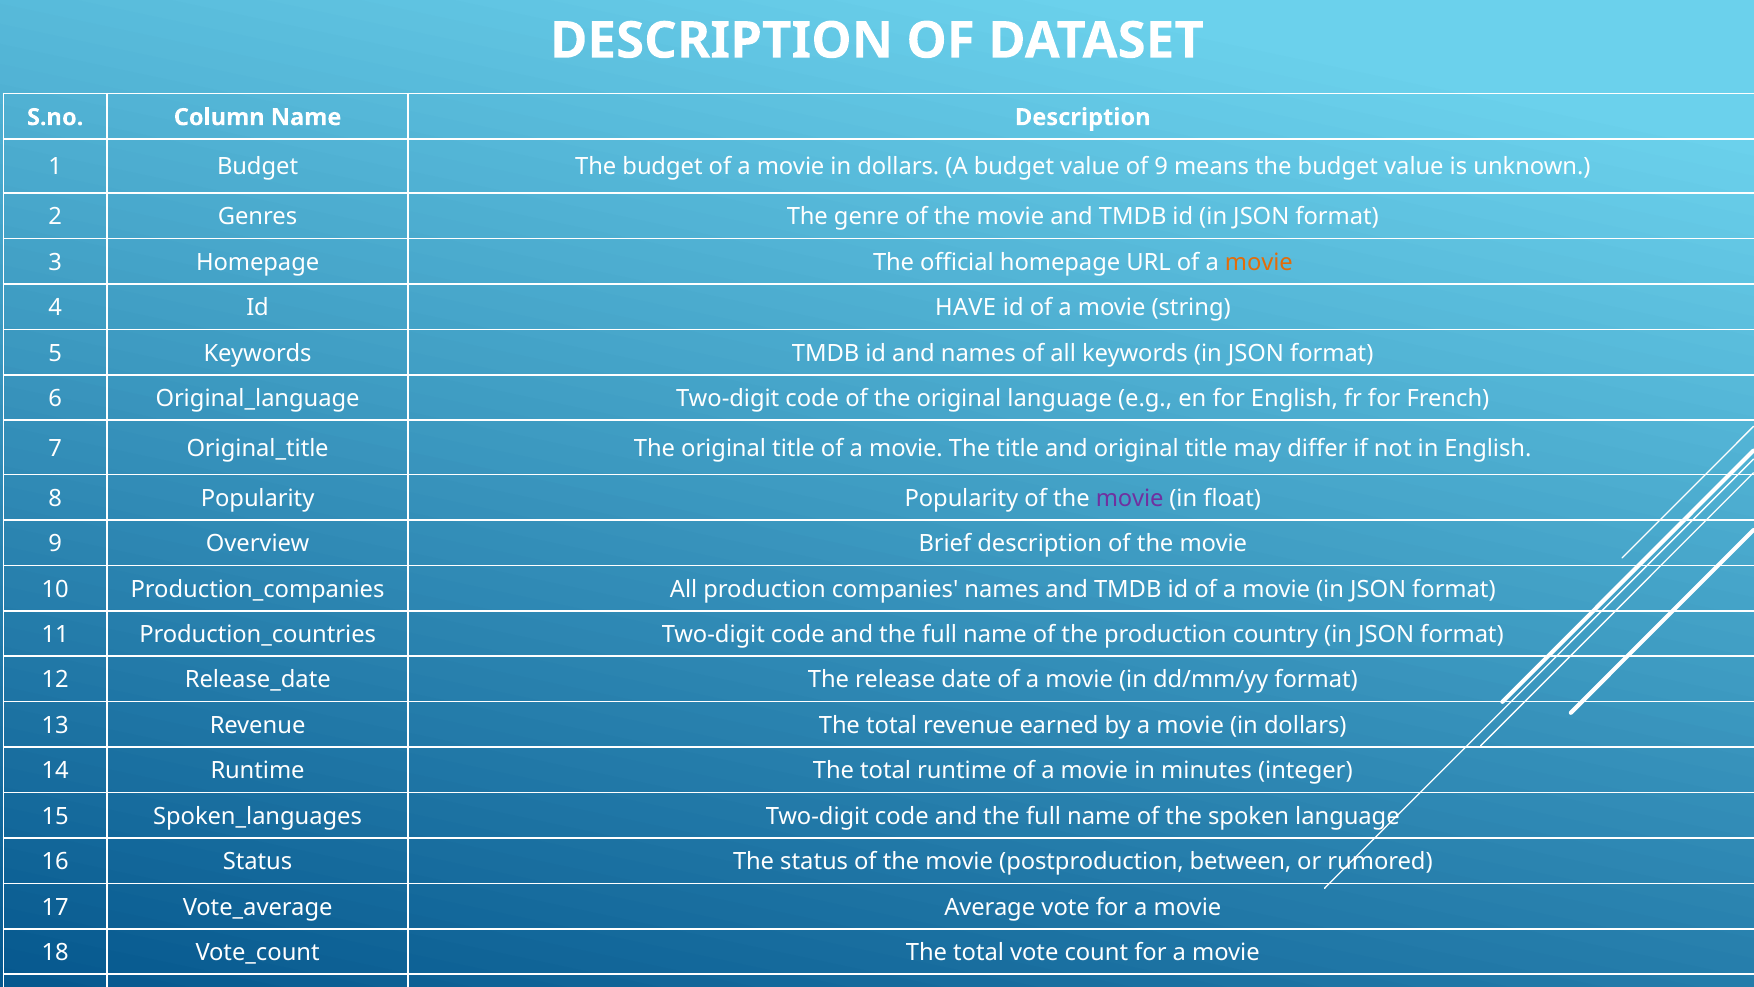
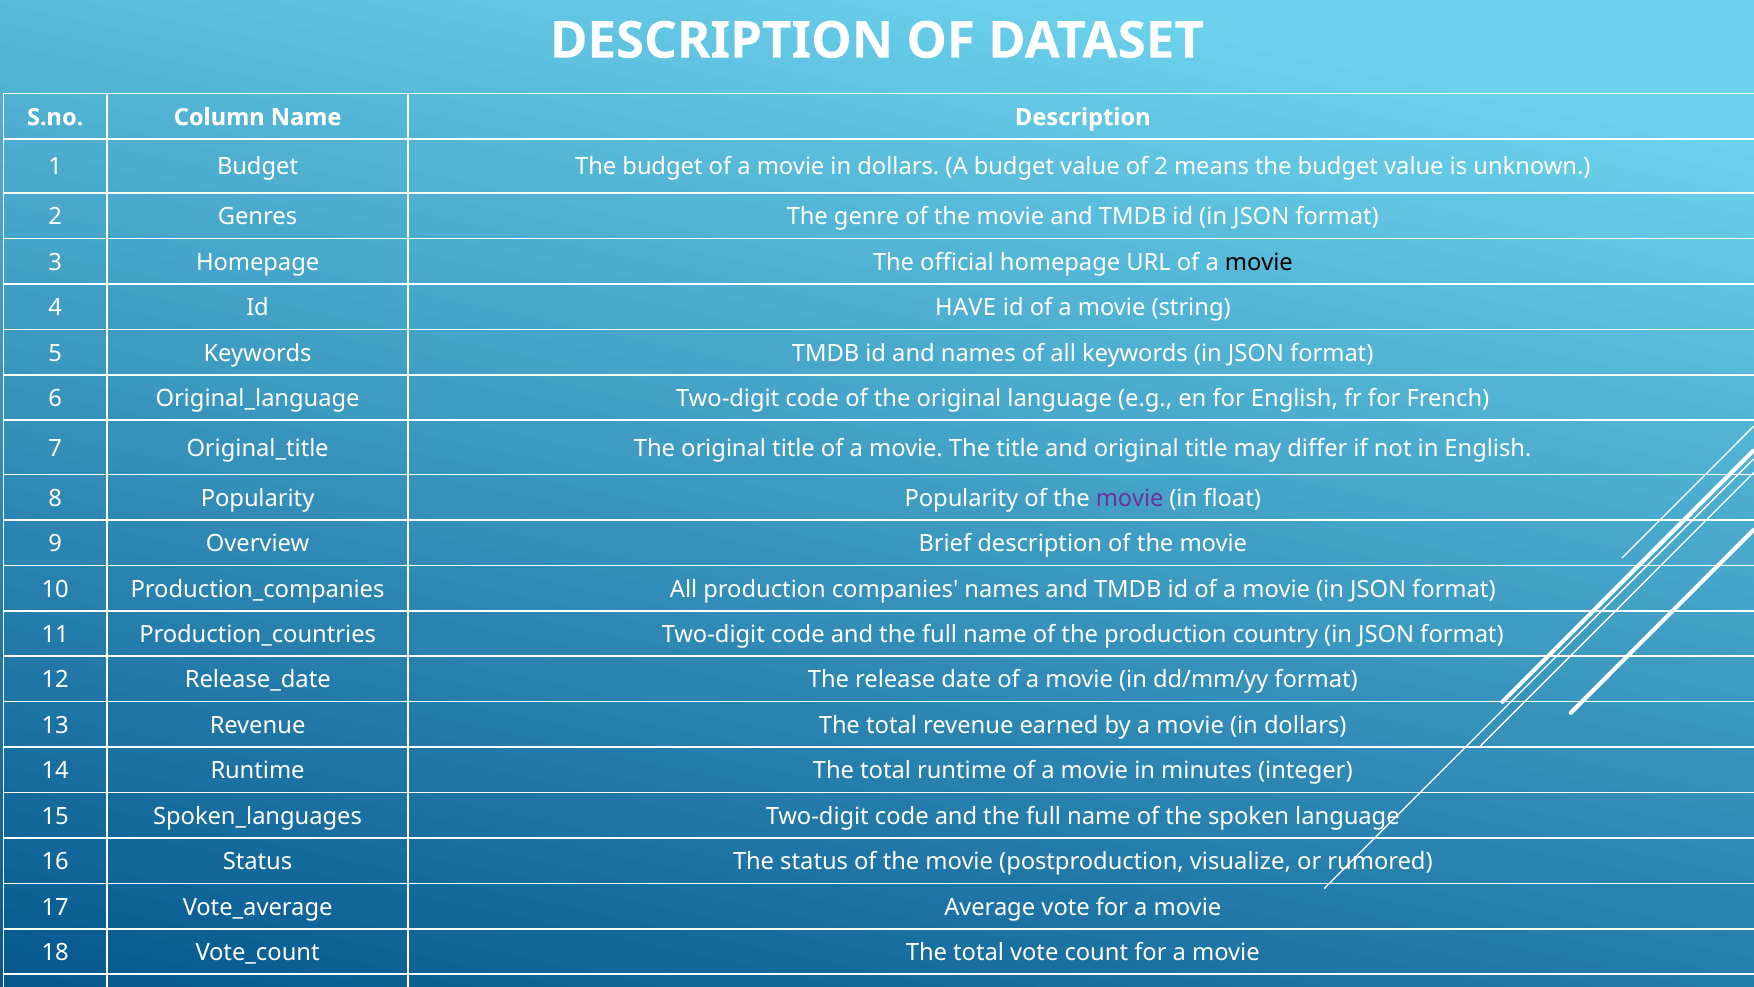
of 9: 9 -> 2 (1161, 167)
movie colour: orange -> black (1259, 262)
between: between -> visualize (1240, 862)
